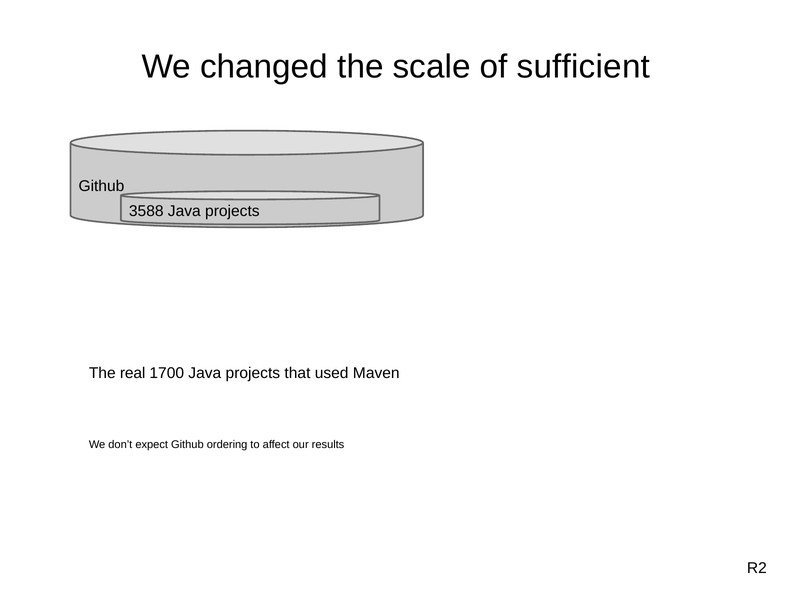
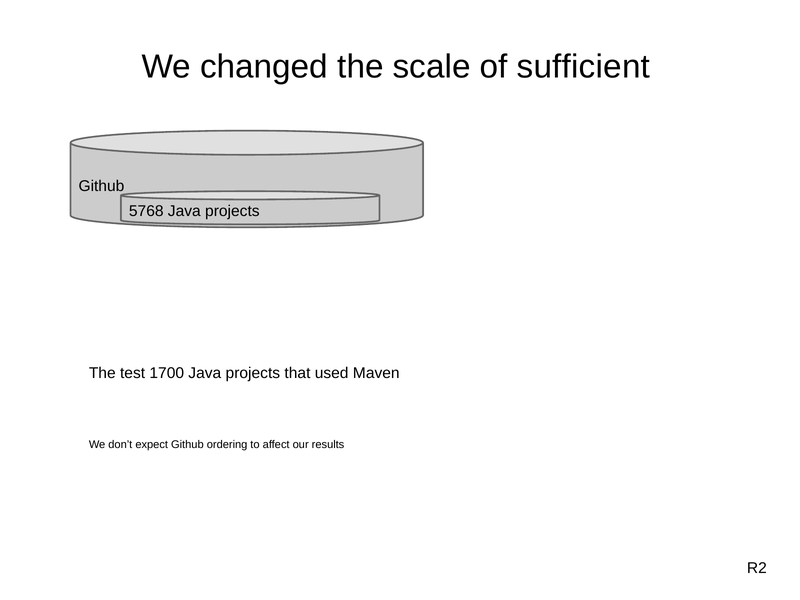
3588: 3588 -> 5768 (146, 211)
real: real -> test (133, 373)
